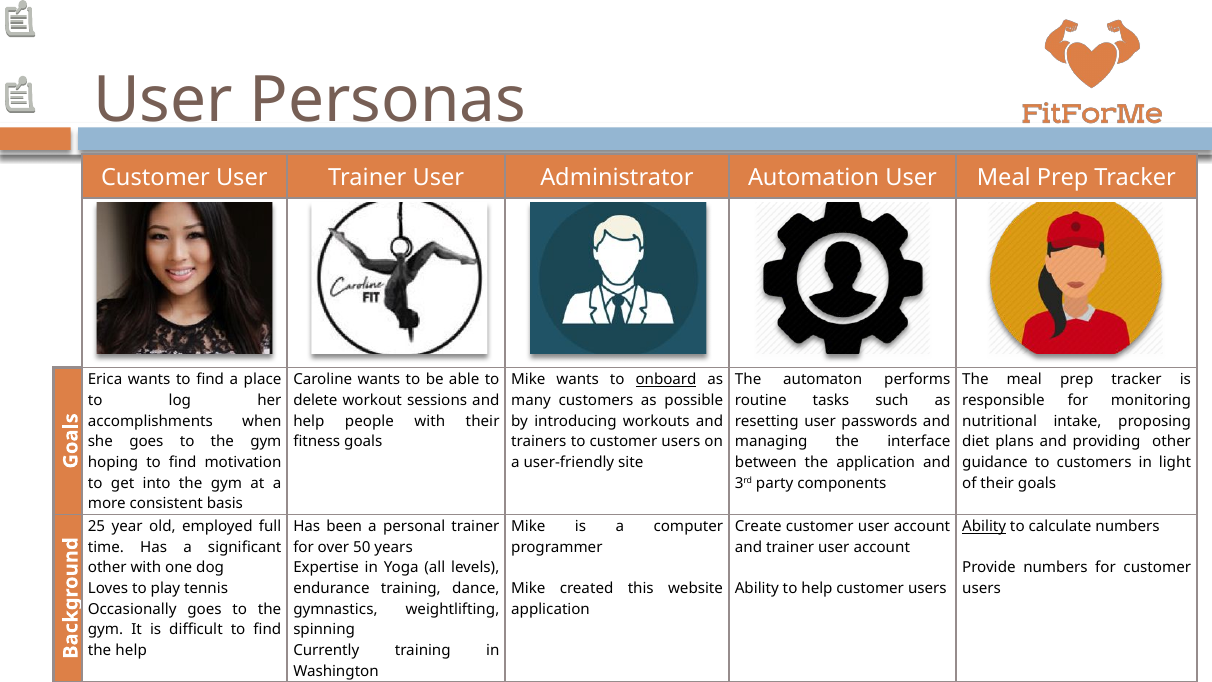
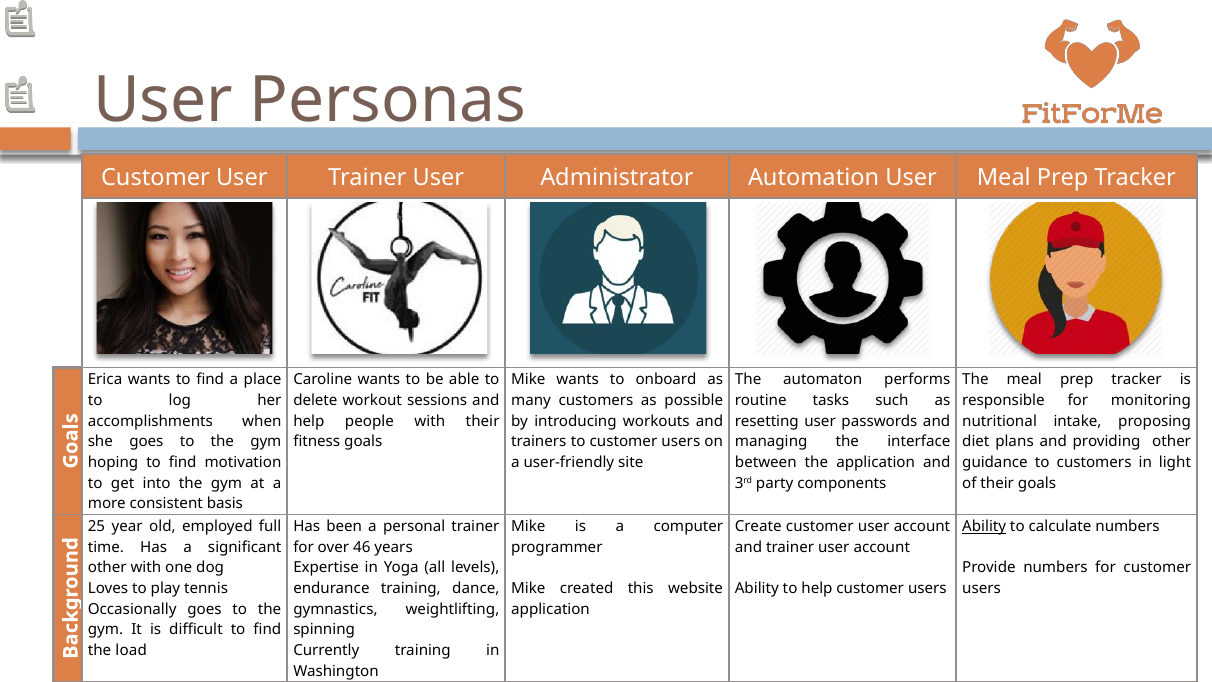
onboard underline: present -> none (666, 380)
50: 50 -> 46 (362, 547)
the help: help -> load (131, 650)
